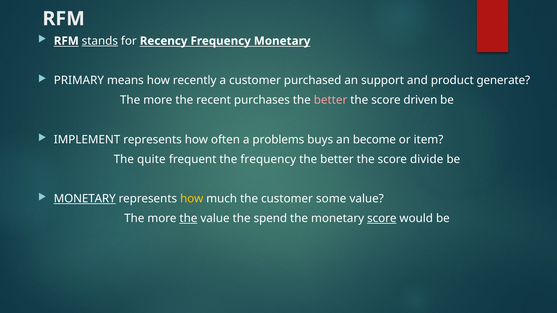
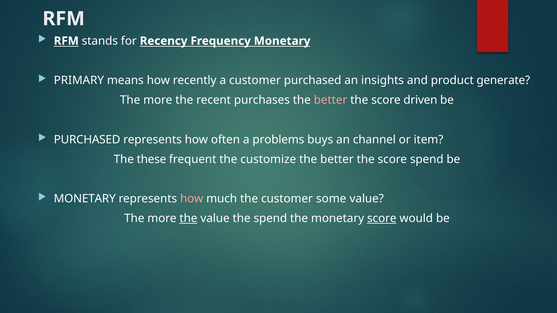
stands underline: present -> none (100, 41)
support: support -> insights (383, 80)
IMPLEMENT: IMPLEMENT -> PURCHASED (87, 140)
become: become -> channel (374, 140)
quite: quite -> these (151, 159)
the frequency: frequency -> customize (268, 159)
score divide: divide -> spend (427, 159)
MONETARY underline: present -> none (85, 199)
how colour: yellow -> pink (192, 199)
